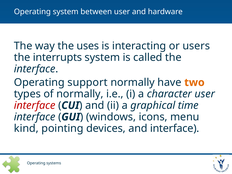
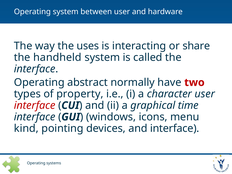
users: users -> share (196, 46)
interrupts: interrupts -> handheld (57, 57)
support: support -> abstract (88, 82)
two colour: orange -> red (194, 82)
of normally: normally -> property (80, 94)
